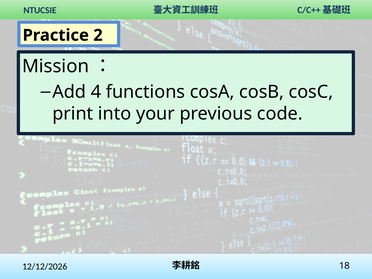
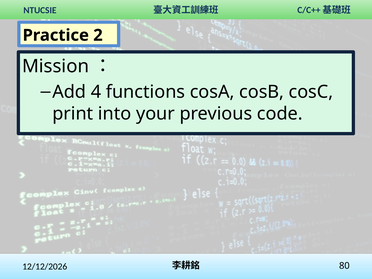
18: 18 -> 80 (344, 266)
